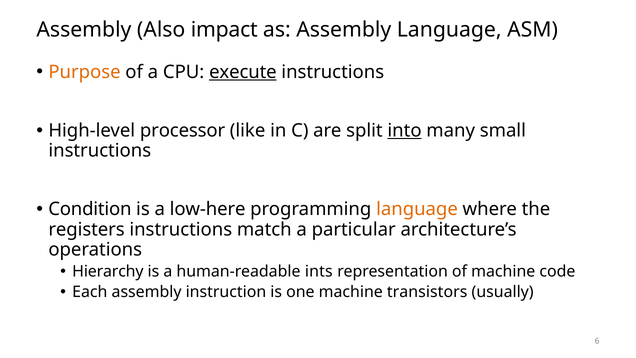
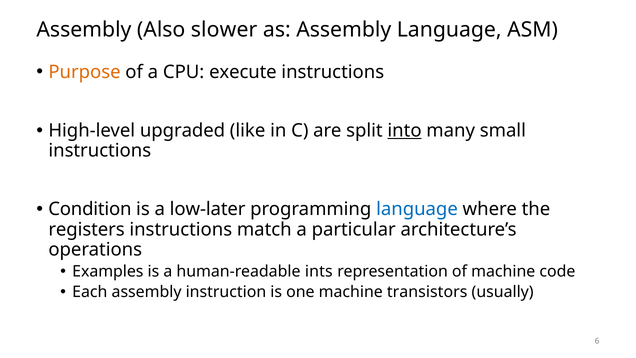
impact: impact -> slower (224, 30)
execute underline: present -> none (243, 72)
processor: processor -> upgraded (183, 131)
low-here: low-here -> low-later (208, 209)
language colour: orange -> blue (417, 209)
Hierarchy: Hierarchy -> Examples (108, 271)
